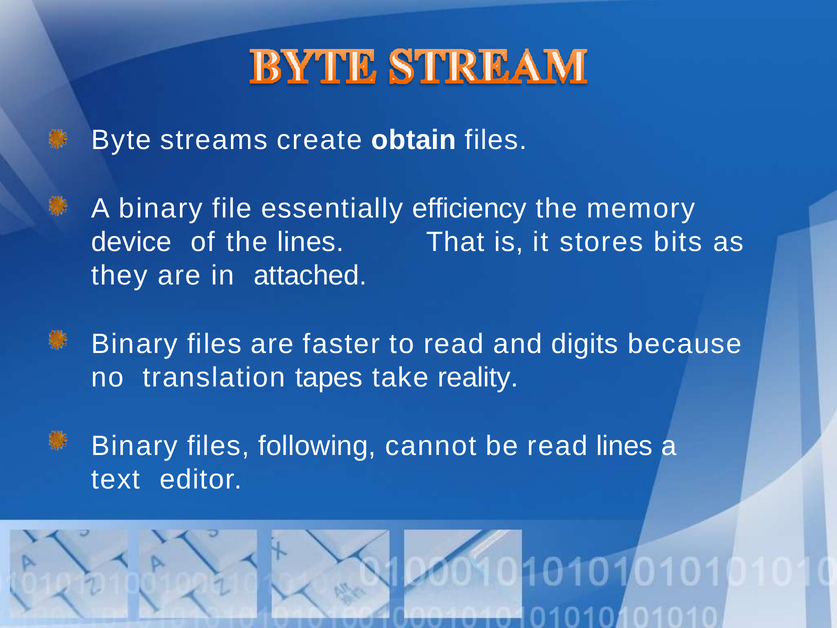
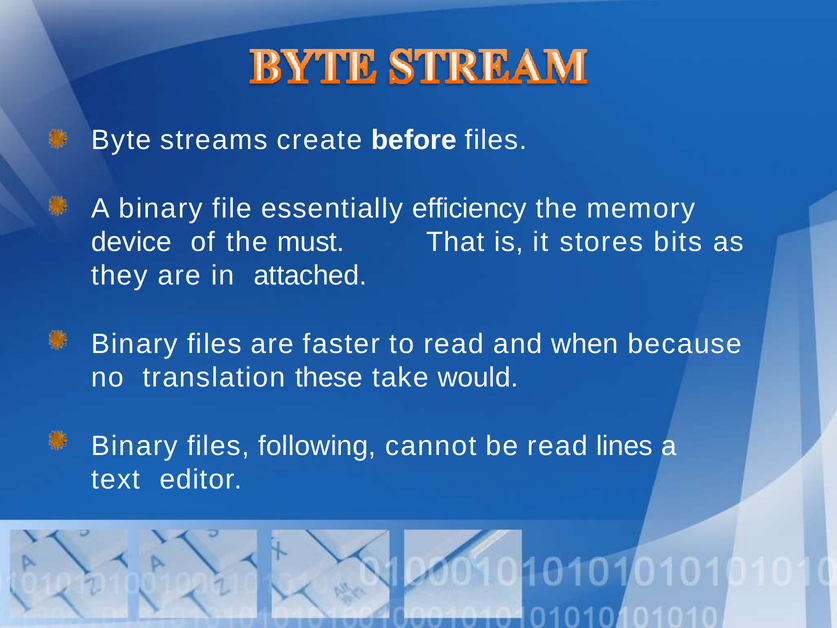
obtain: obtain -> before (414, 140)
the lines: lines -> must (311, 242)
digits: digits -> when (585, 344)
tapes: tapes -> these (329, 377)
reality: reality -> would (478, 377)
